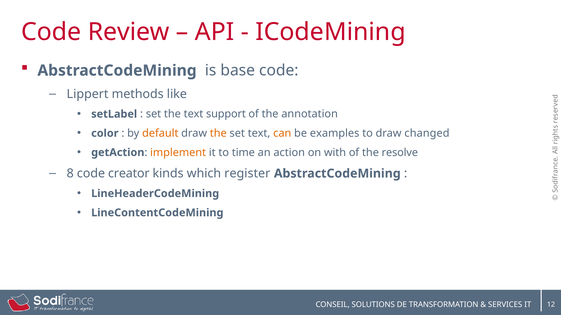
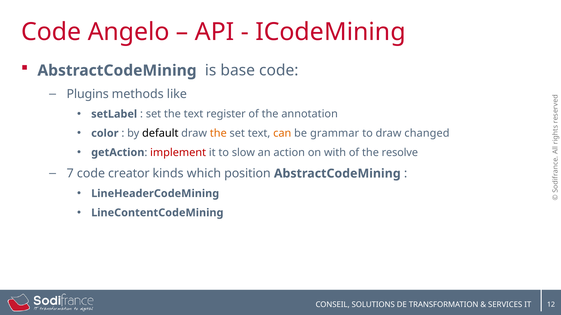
Review: Review -> Angelo (129, 32)
Lippert: Lippert -> Plugins (88, 94)
support: support -> register (226, 114)
default colour: orange -> black (160, 133)
examples: examples -> grammar (335, 133)
implement colour: orange -> red (178, 153)
time: time -> slow (243, 153)
8: 8 -> 7 (70, 174)
register: register -> position (247, 174)
